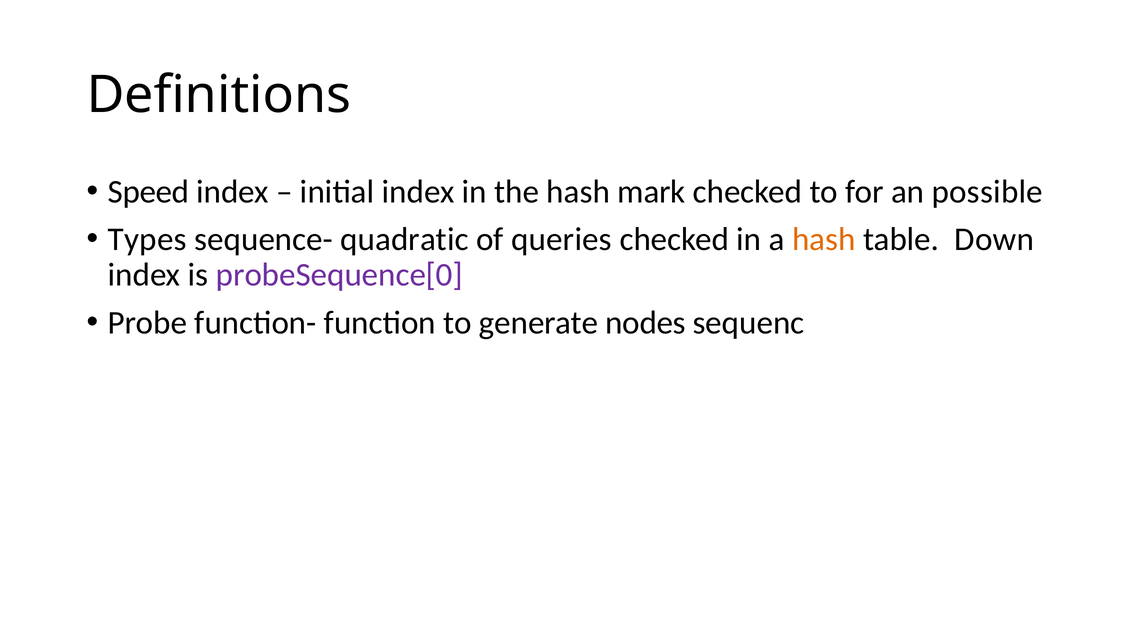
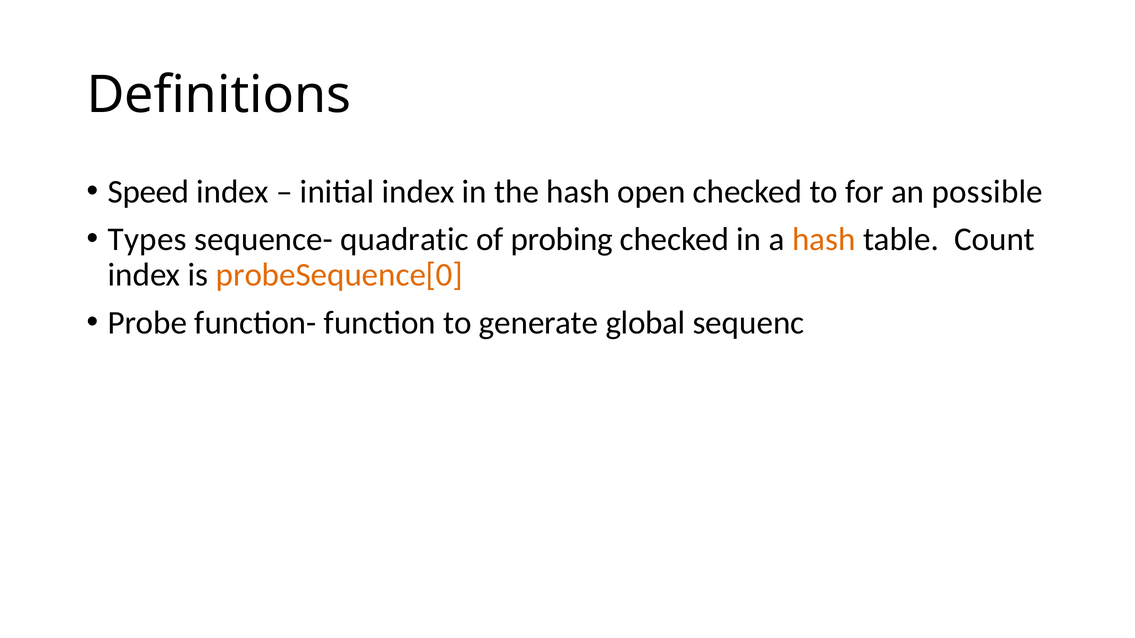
mark: mark -> open (651, 192)
queries: queries -> probing (562, 239)
Down: Down -> Count (995, 239)
probeSequence[0 colour: purple -> orange (339, 275)
nodes: nodes -> global (645, 323)
